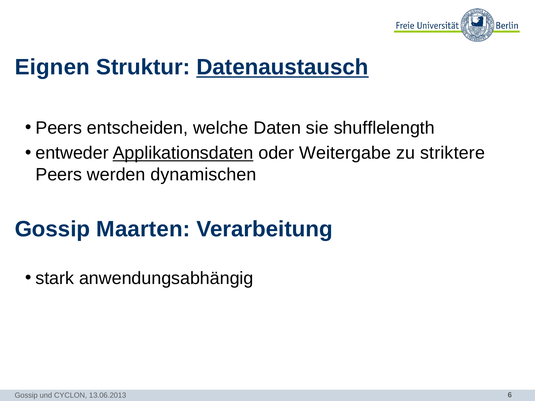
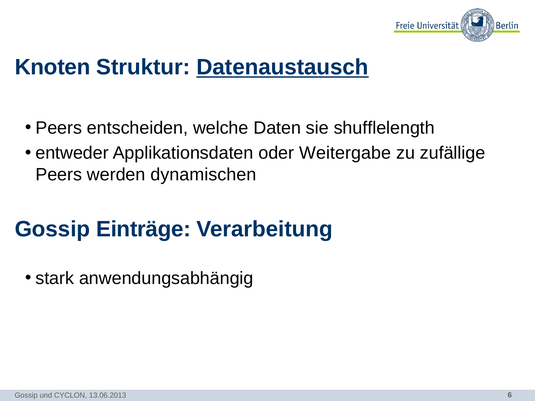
Eignen: Eignen -> Knoten (53, 67)
Applikationsdaten underline: present -> none (183, 153)
striktere: striktere -> zufällige (453, 153)
Maarten: Maarten -> Einträge (143, 229)
